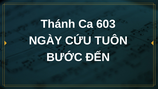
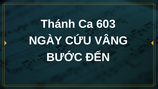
TUÔN: TUÔN -> VÂNG (111, 41)
